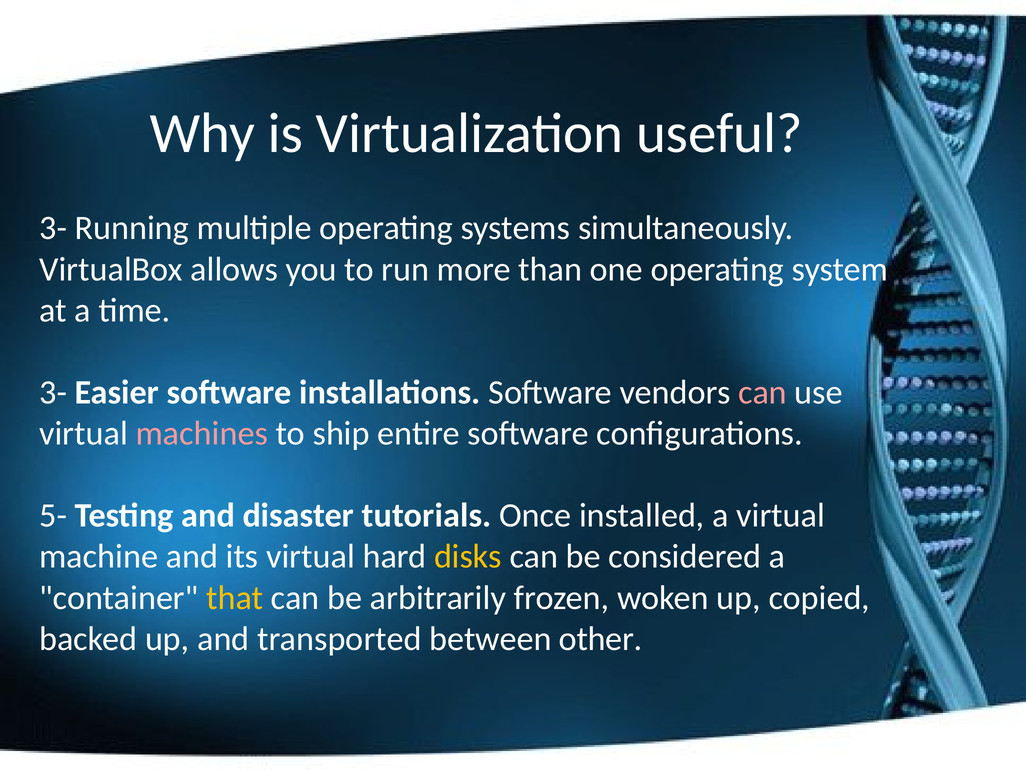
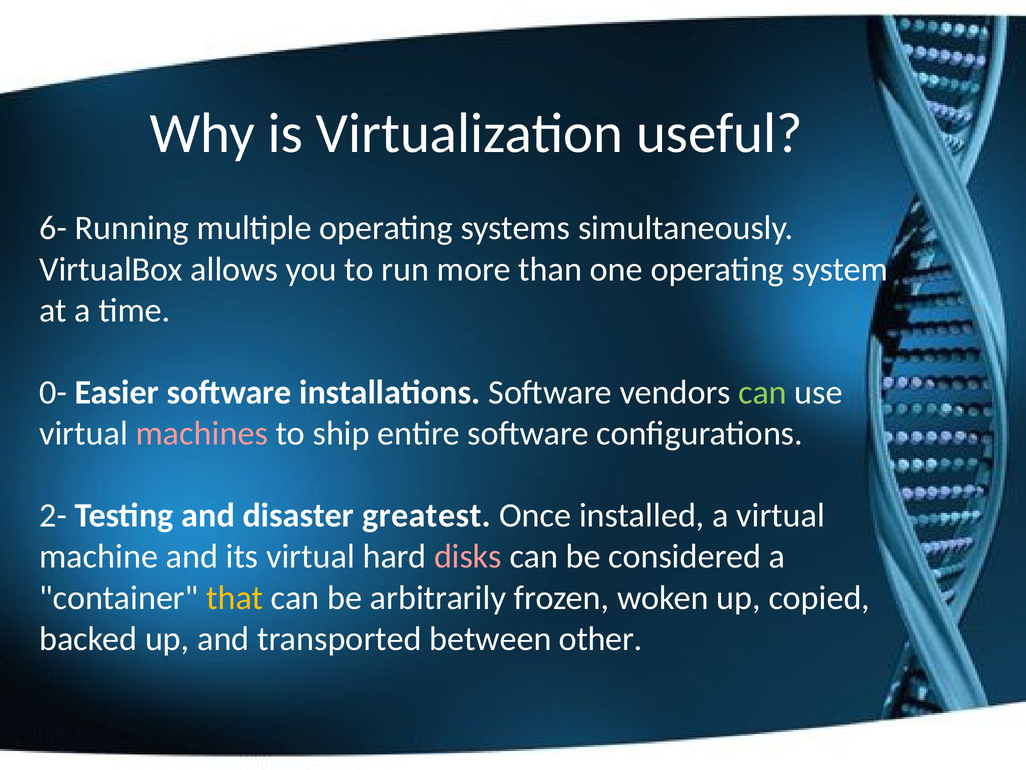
3-: 3- -> 6- (53, 228)
3-: 3- -> 0- (53, 392)
can colour: pink -> light green (763, 392)
5-: 5- -> 2- (53, 515)
tutorials: tutorials -> greatest (426, 515)
disks colour: yellow -> pink (468, 556)
